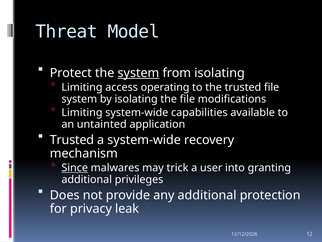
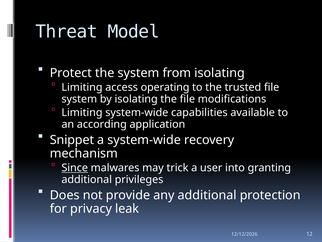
system underline: present -> none (139, 73)
untainted: untainted -> according (102, 124)
Trusted: Trusted -> Snippet (72, 140)
